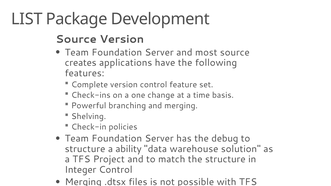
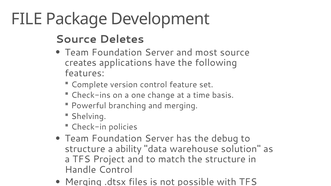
LIST: LIST -> FILE (27, 19)
Source Version: Version -> Deletes (122, 39)
Integer: Integer -> Handle (80, 170)
